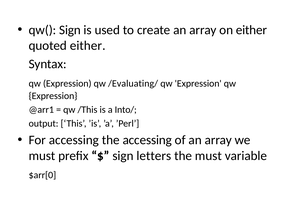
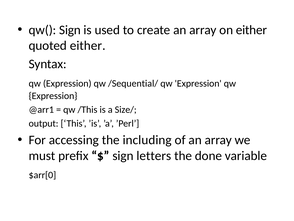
/Evaluating/: /Evaluating/ -> /Sequential/ (133, 83)
Into/: Into/ -> Size/ (126, 109)
the accessing: accessing -> including (147, 140)
the must: must -> done (208, 155)
